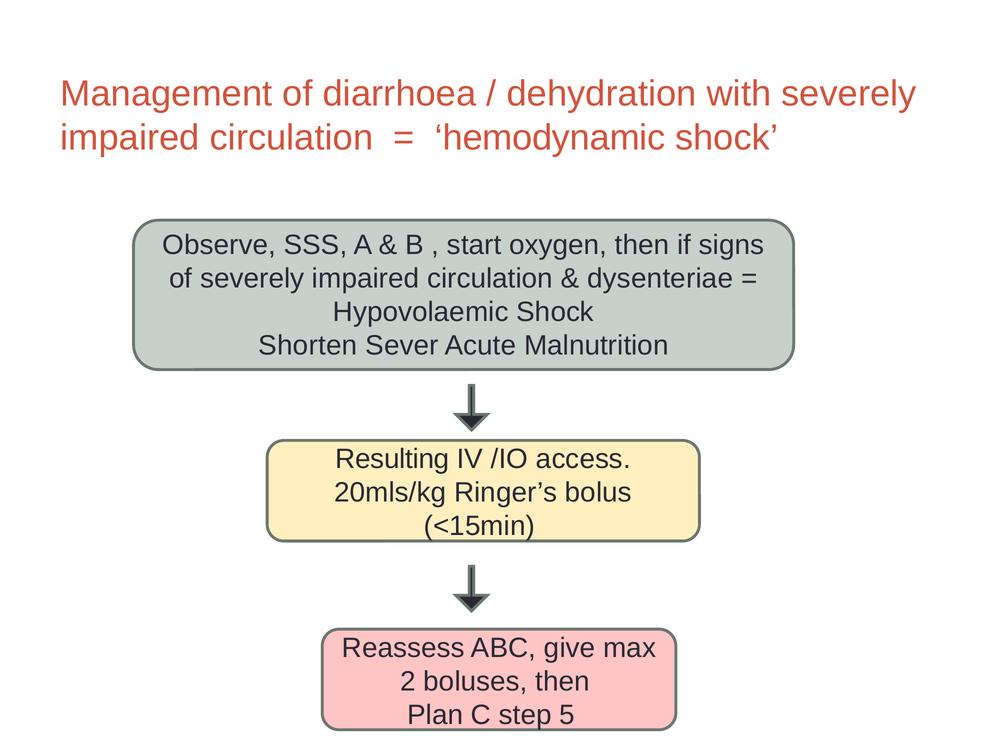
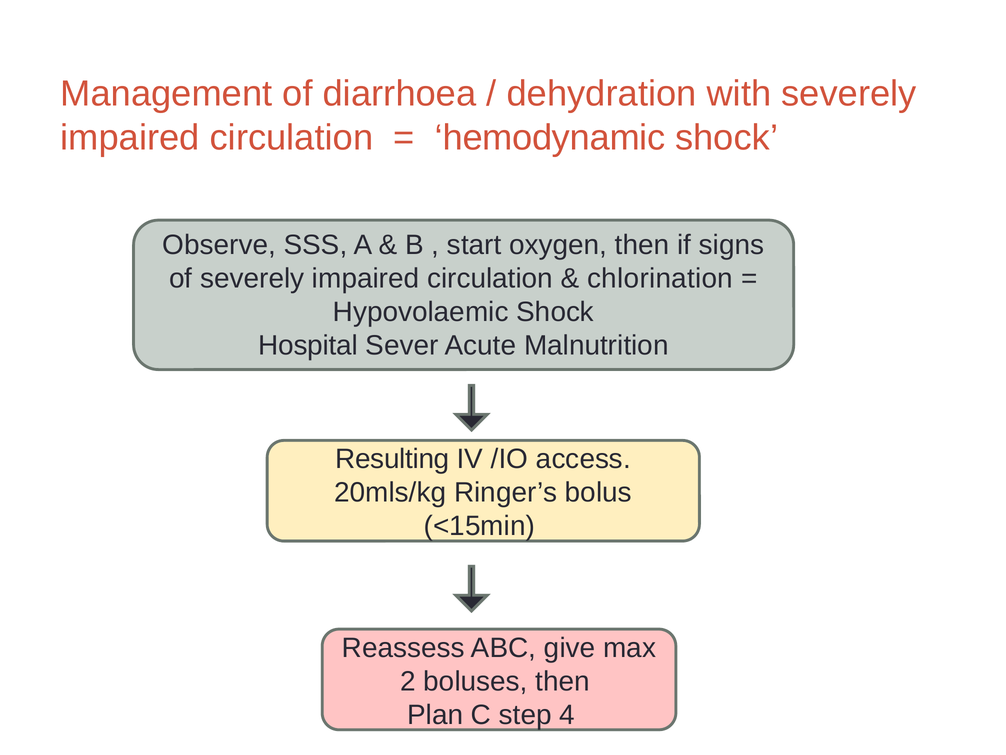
dysenteriae: dysenteriae -> chlorination (660, 278)
Shorten: Shorten -> Hospital (308, 345)
5: 5 -> 4 (567, 714)
